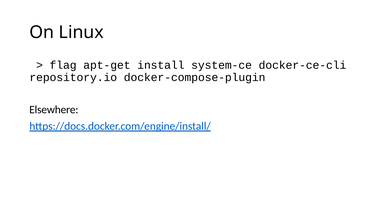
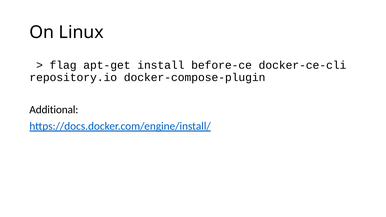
system-ce: system-ce -> before-ce (222, 65)
Elsewhere: Elsewhere -> Additional (54, 110)
